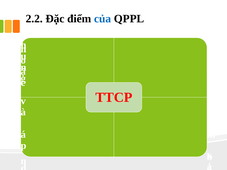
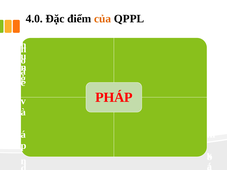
2.2: 2.2 -> 4.0 (34, 19)
của colour: blue -> orange (103, 19)
TTCP: TTCP -> PHÁP (114, 98)
